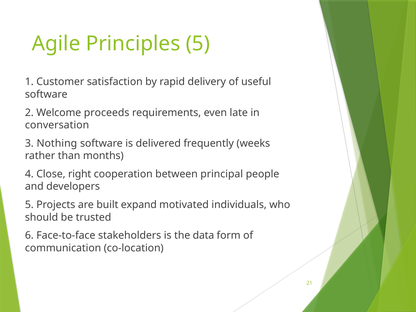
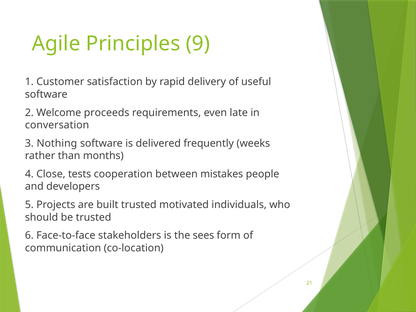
Principles 5: 5 -> 9 (198, 44)
right: right -> tests (80, 174)
principal: principal -> mistakes (222, 174)
built expand: expand -> trusted (139, 205)
data: data -> sees (203, 236)
